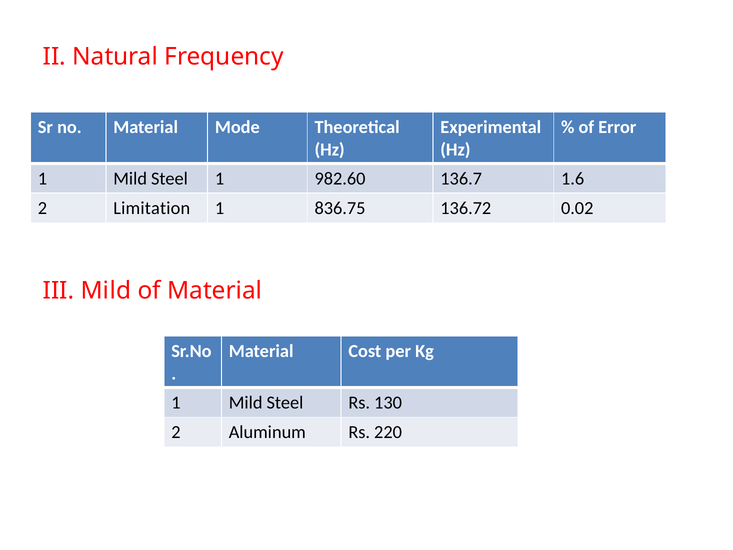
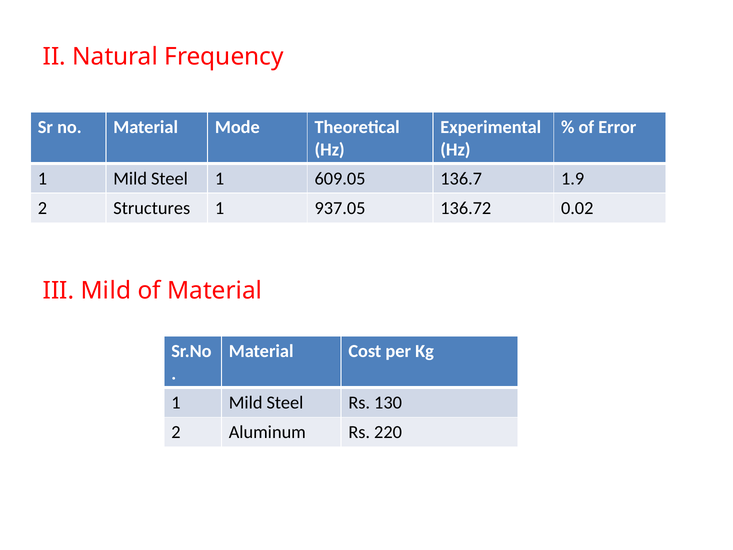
982.60: 982.60 -> 609.05 (340, 178)
1.6: 1.6 -> 1.9 (573, 178)
Limitation: Limitation -> Structures (152, 208)
836.75: 836.75 -> 937.05 (340, 208)
